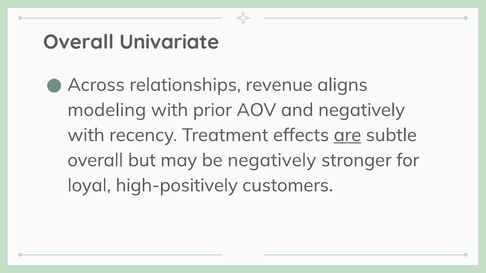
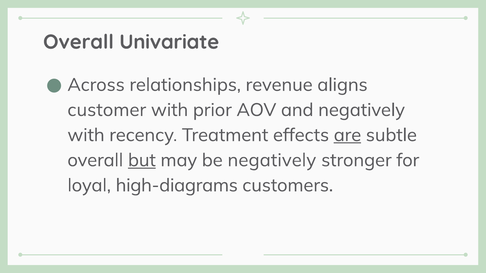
modeling: modeling -> customer (107, 110)
but underline: none -> present (142, 160)
high-positively: high-positively -> high-diagrams (177, 186)
